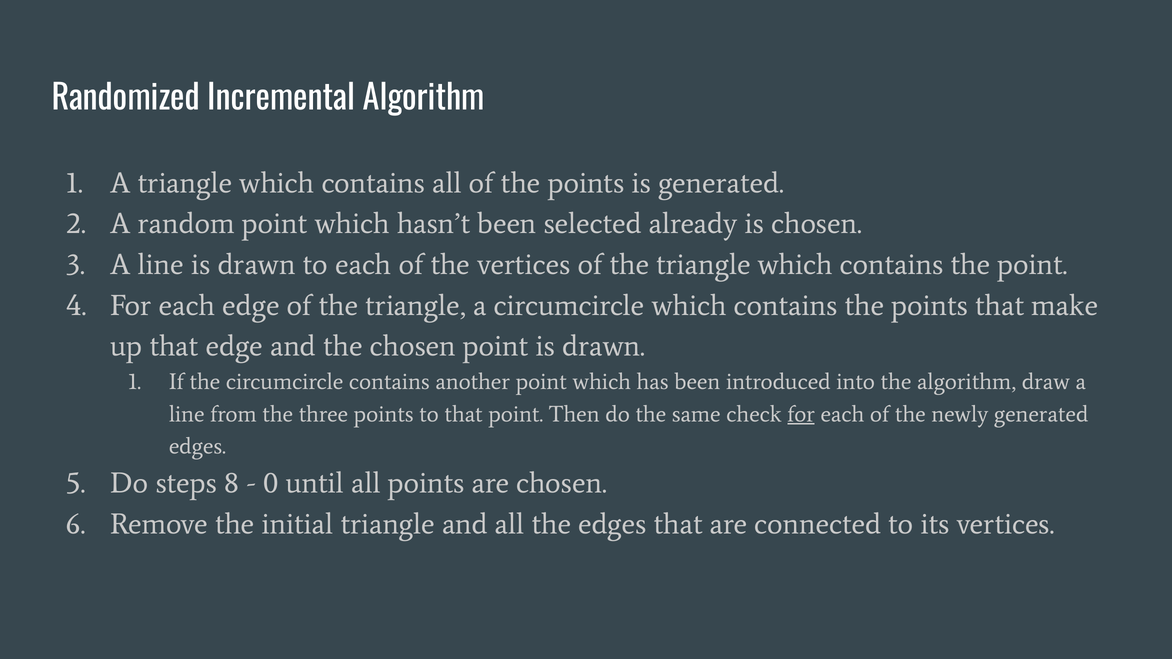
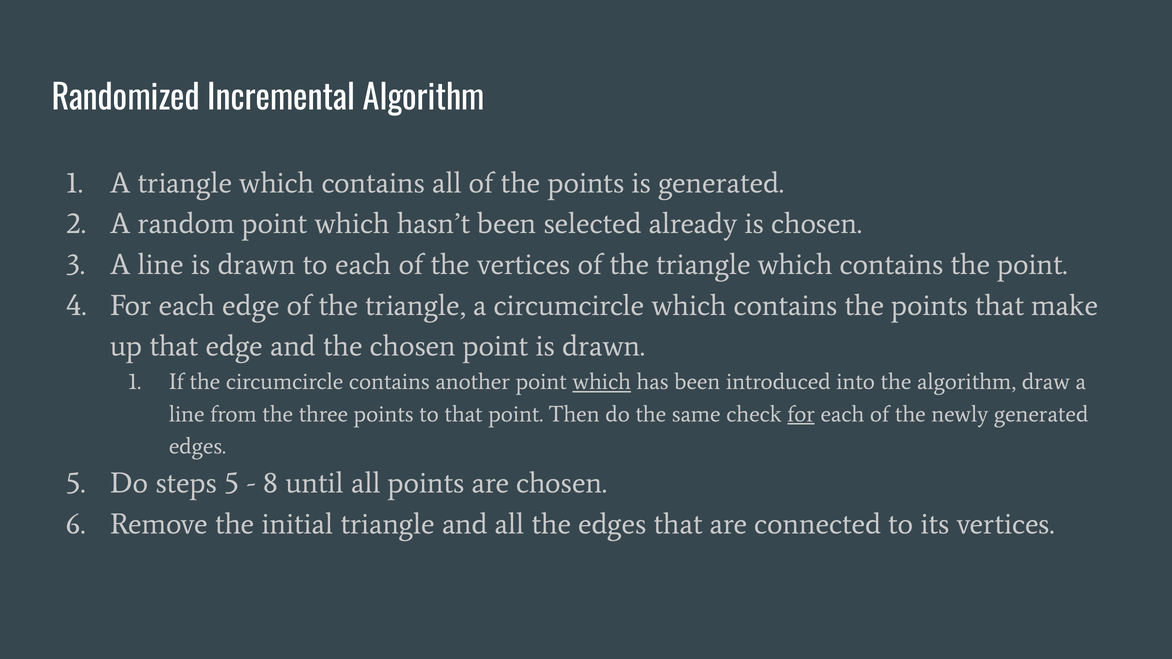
which underline: none -> present (602, 382)
steps 8: 8 -> 5 (232, 483)
0: 0 -> 8 (271, 483)
